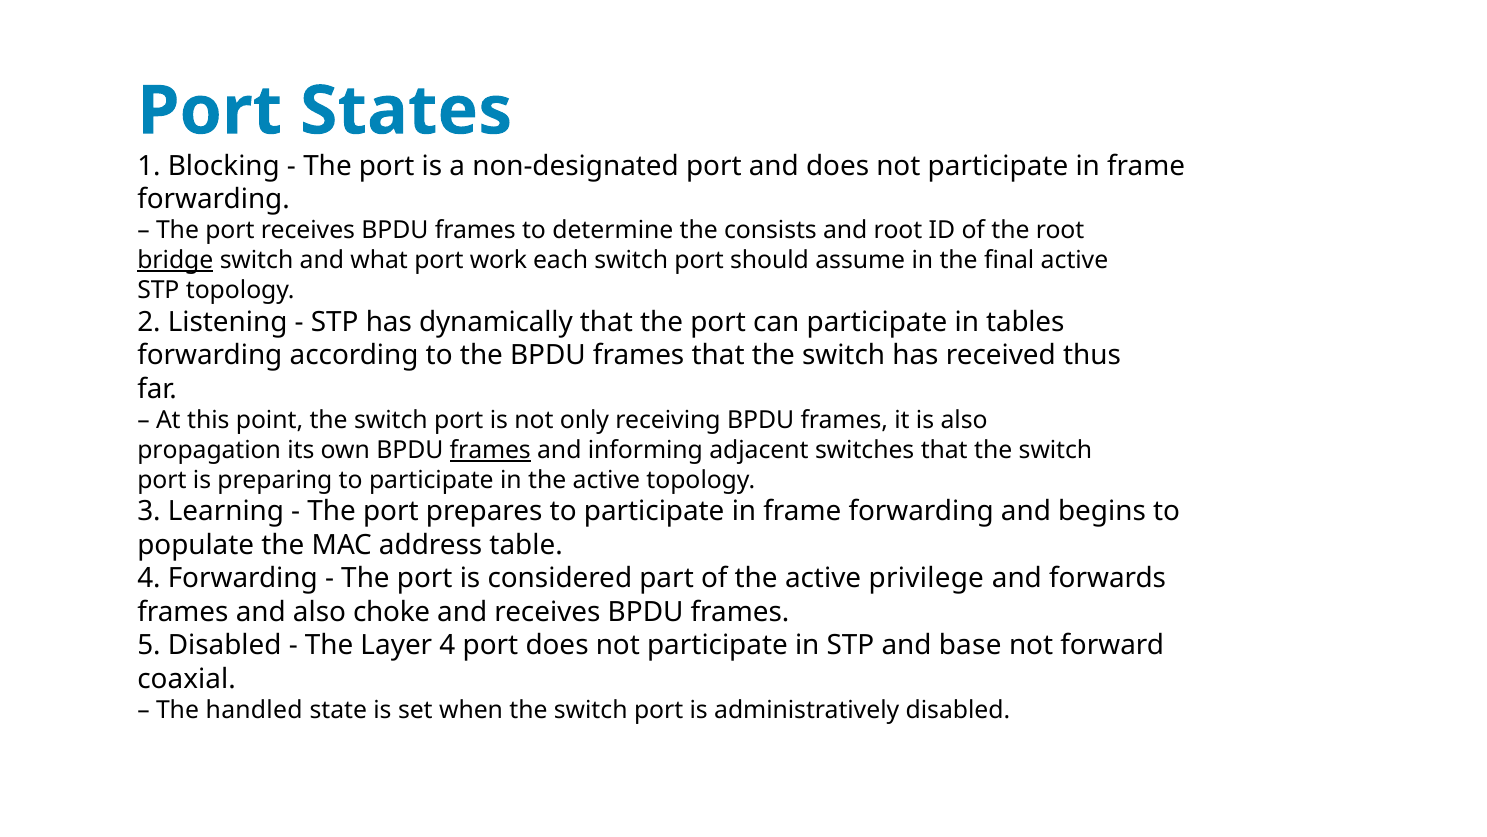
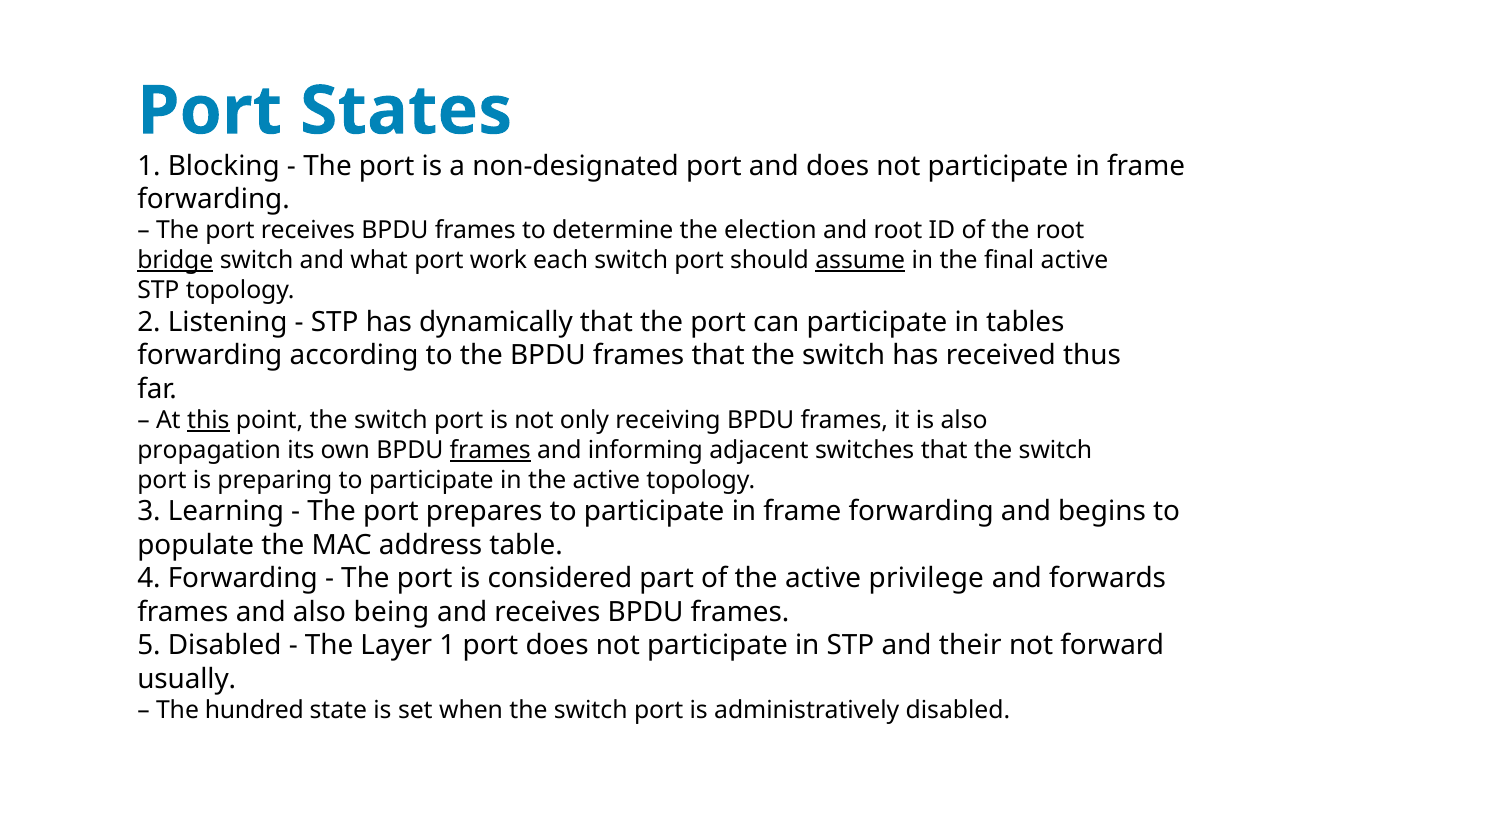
consists: consists -> election (770, 231)
assume underline: none -> present (860, 260)
this underline: none -> present (208, 420)
choke: choke -> being (391, 612)
Layer 4: 4 -> 1 (447, 645)
base: base -> their (970, 645)
coaxial: coaxial -> usually (187, 679)
handled: handled -> hundred (254, 710)
